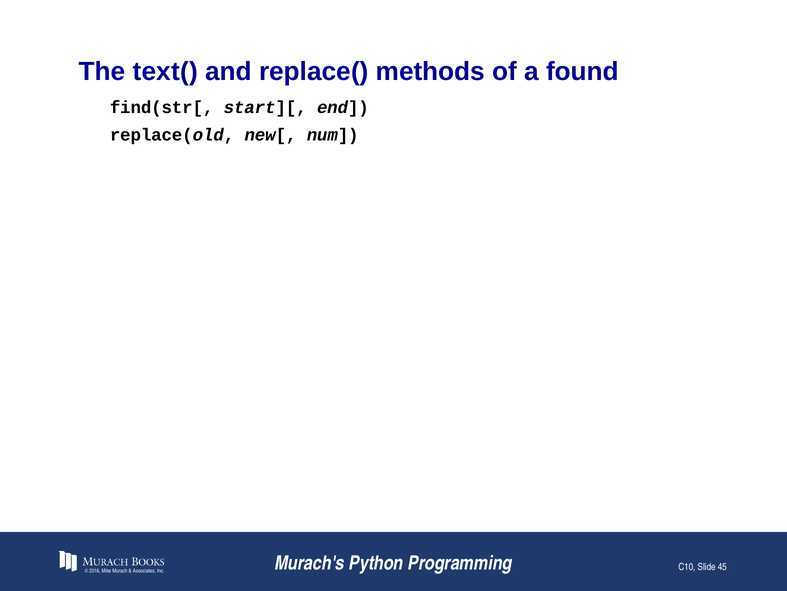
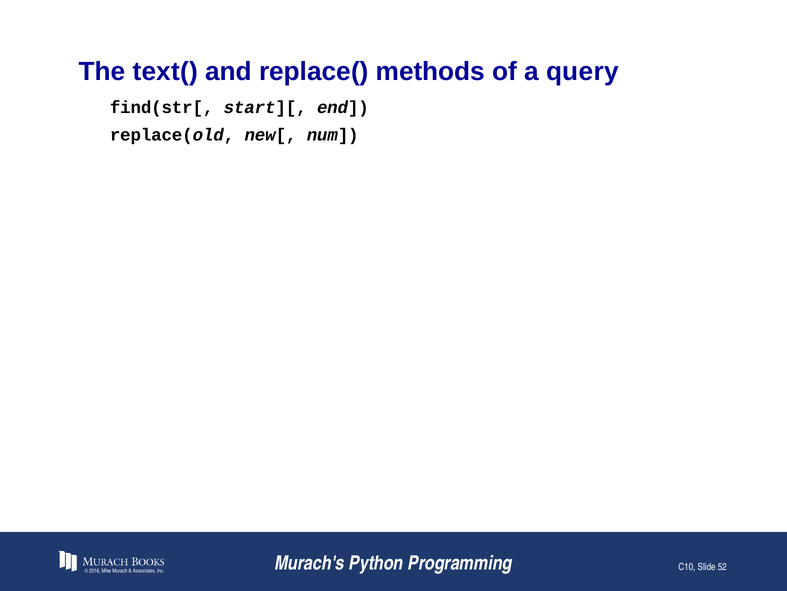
found: found -> query (582, 71)
45: 45 -> 52 (722, 566)
